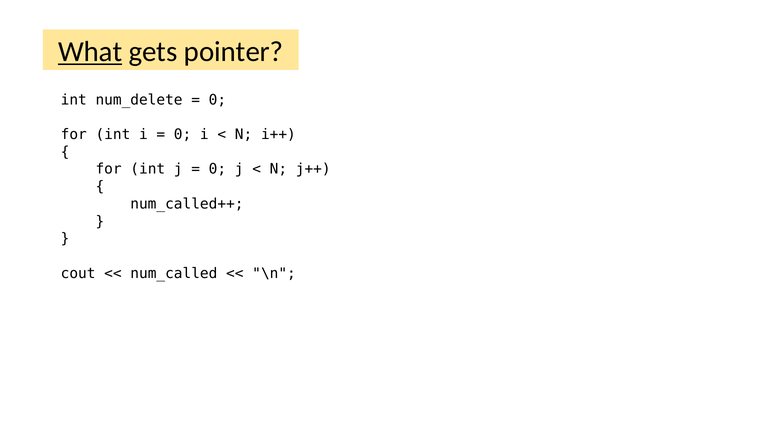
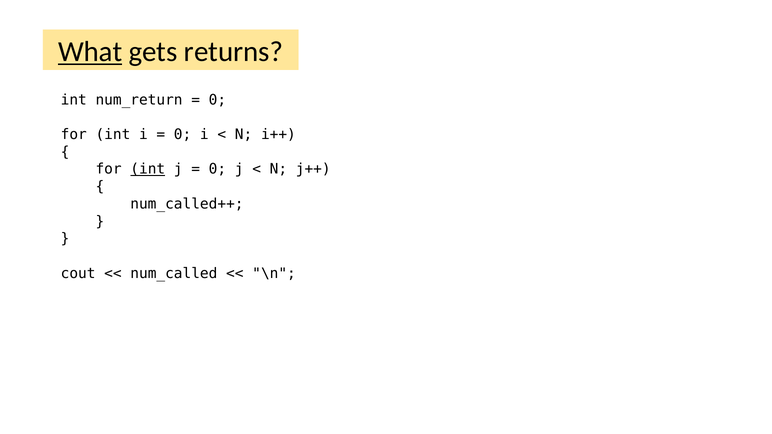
pointer: pointer -> returns (234, 52)
num_delete: num_delete -> num_return (139, 100)
int underline: none -> present (148, 169)
